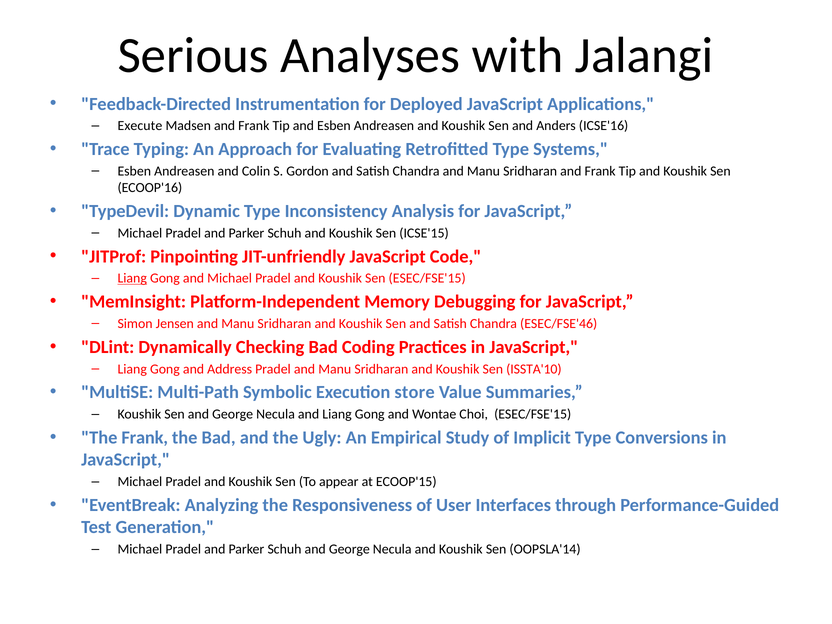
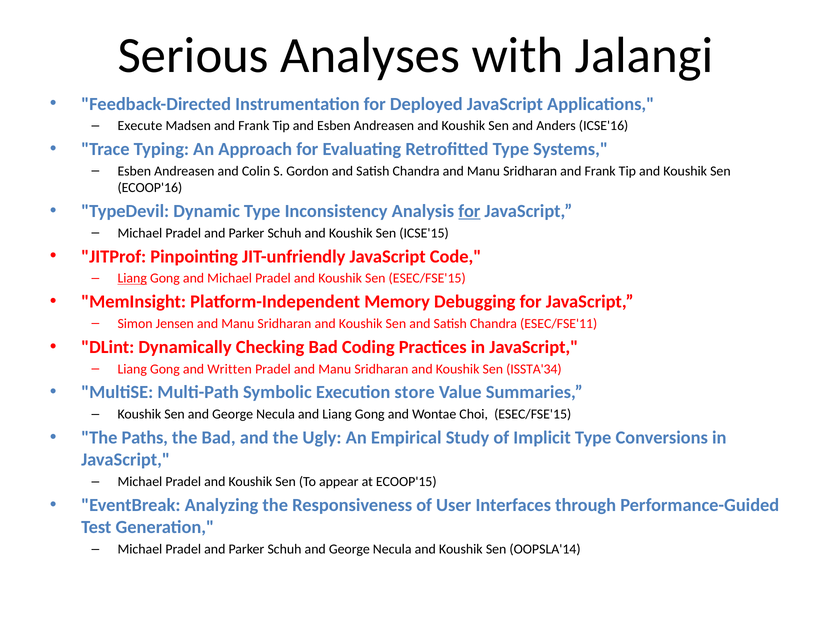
for underline: none -> present (469, 211)
ESEC/FSE'46: ESEC/FSE'46 -> ESEC/FSE'11 (559, 324)
Address: Address -> Written (230, 369)
ISSTA'10: ISSTA'10 -> ISSTA'34 (534, 369)
The Frank: Frank -> Paths (145, 438)
